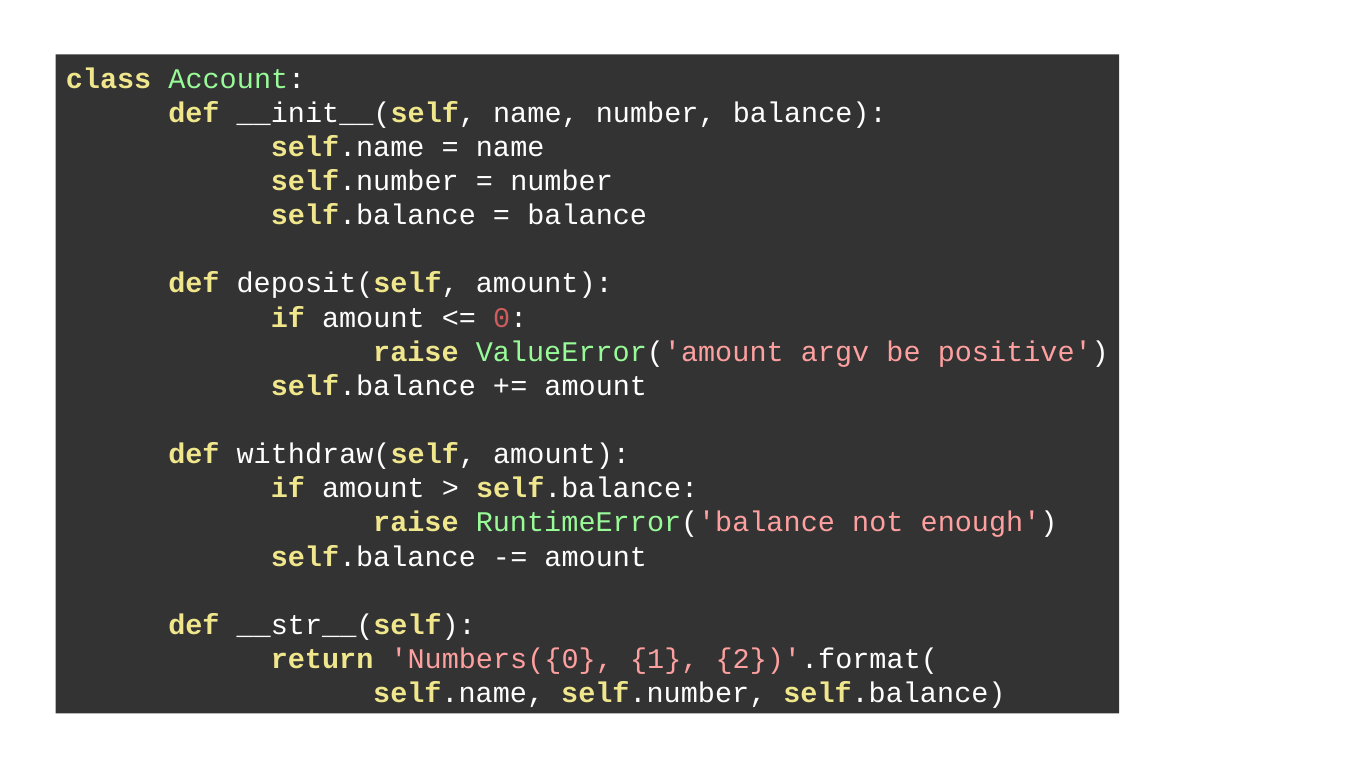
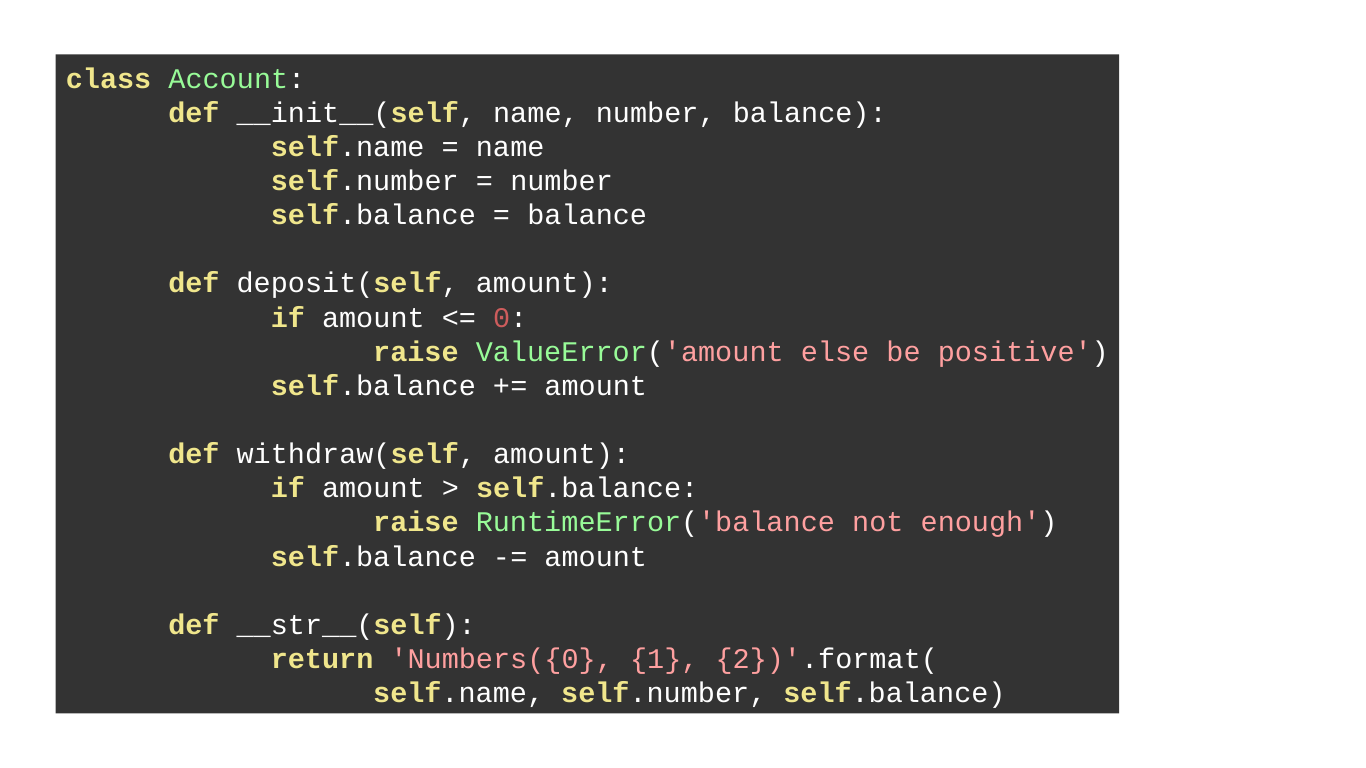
argv: argv -> else (835, 352)
